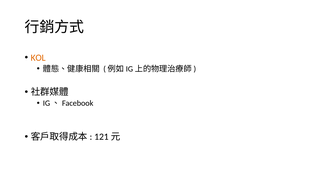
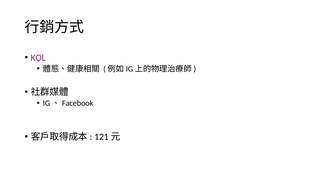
KOL colour: orange -> purple (38, 58)
